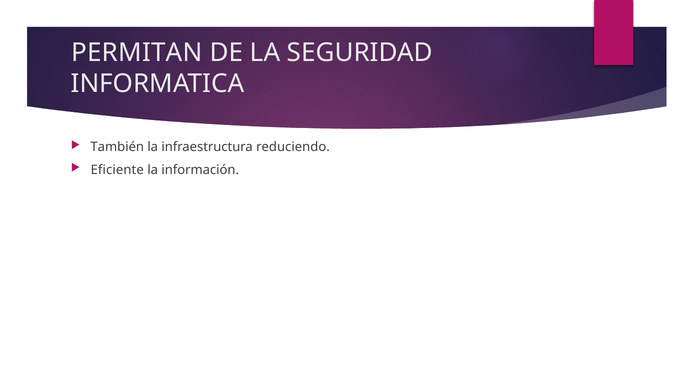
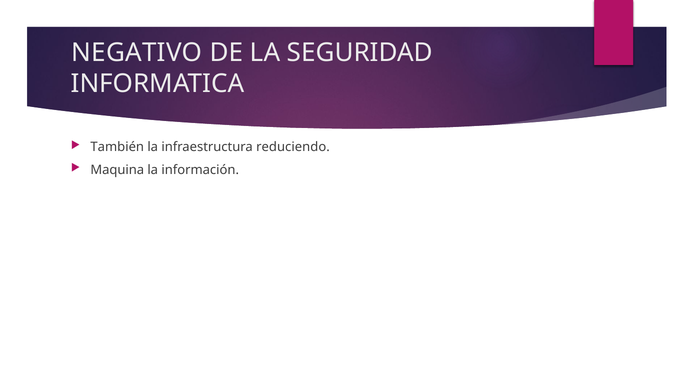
PERMITAN: PERMITAN -> NEGATIVO (137, 53)
Eficiente: Eficiente -> Maquina (117, 170)
